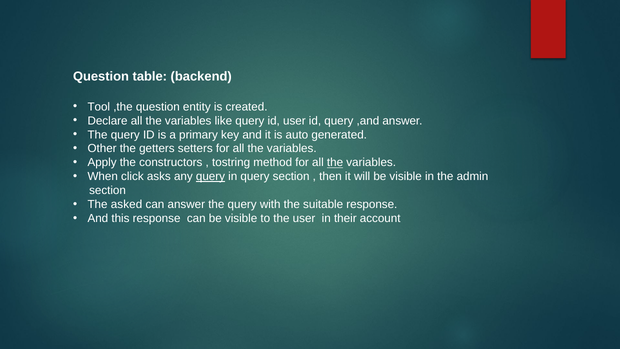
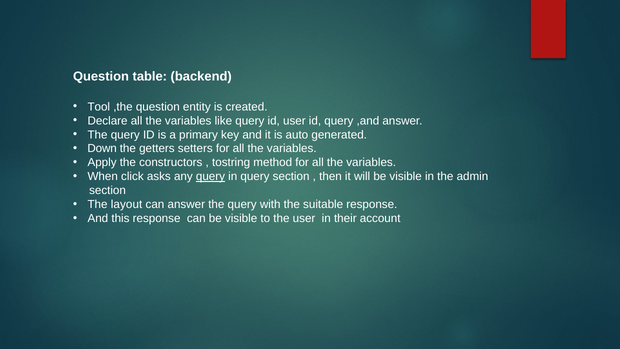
Other: Other -> Down (102, 149)
the underline: present -> none (335, 163)
asked: asked -> layout (127, 204)
